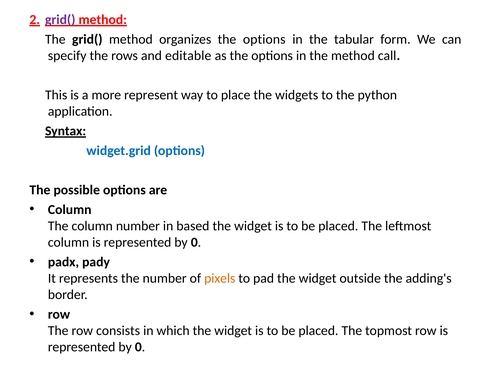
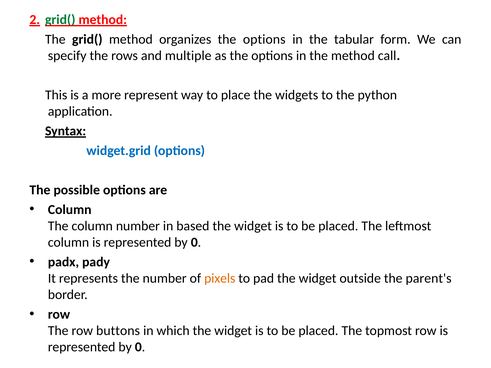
grid( colour: purple -> green (60, 20)
editable: editable -> multiple (188, 56)
adding's: adding's -> parent's (429, 278)
consists: consists -> buttons (118, 331)
